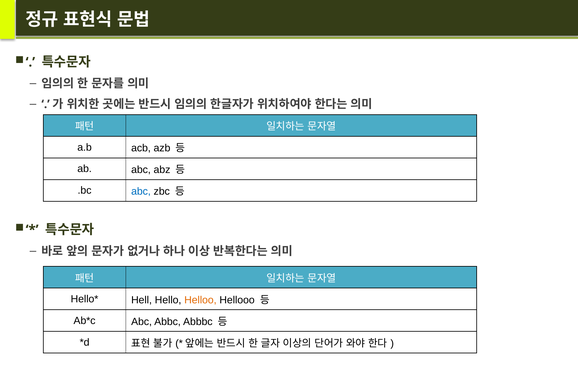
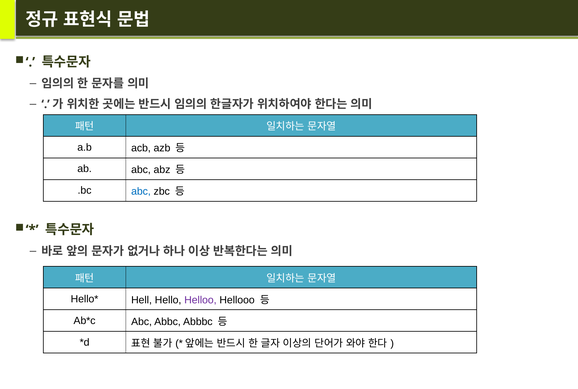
Helloo colour: orange -> purple (200, 300)
